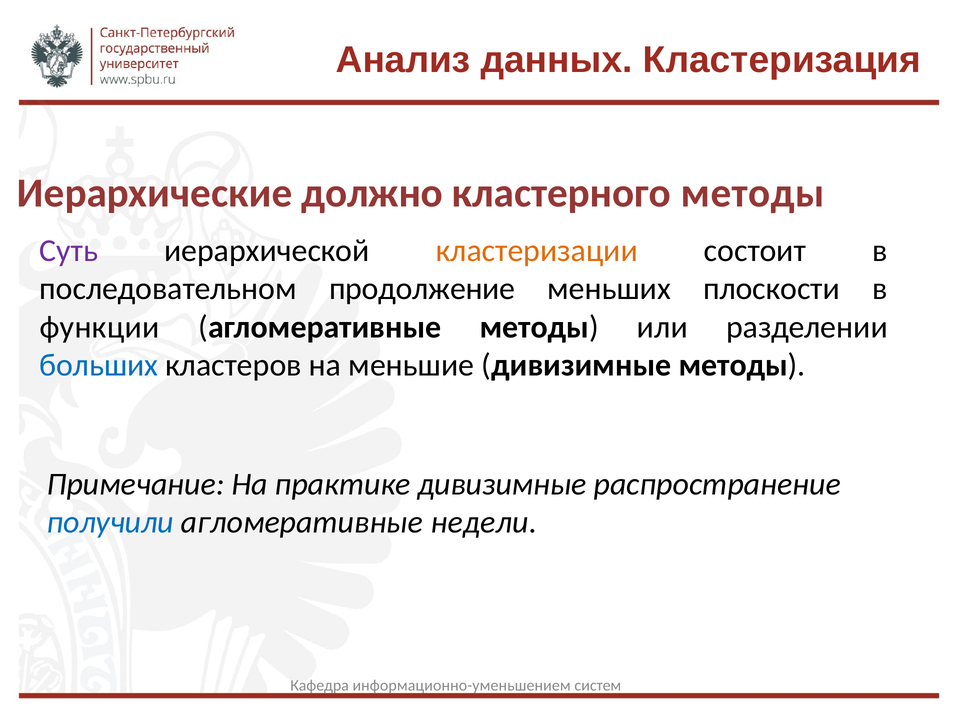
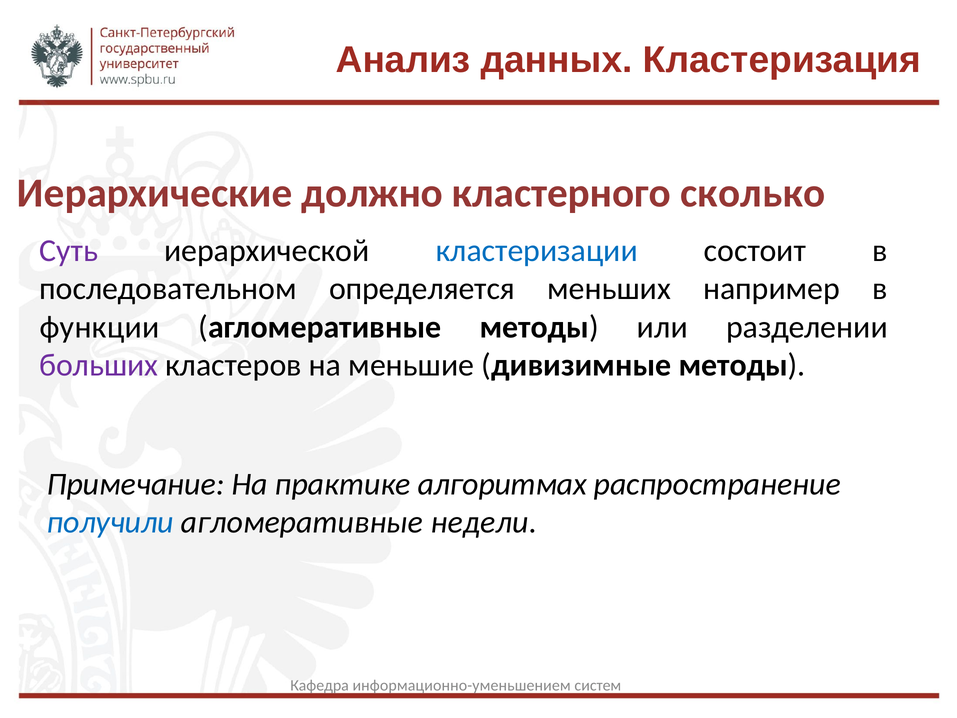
кластерного методы: методы -> сколько (753, 193)
кластеризации colour: orange -> blue (537, 250)
продолжение: продолжение -> определяется (422, 289)
плоскости: плоскости -> например (772, 289)
больших colour: blue -> purple (99, 365)
практике дивизимные: дивизимные -> алгоритмах (502, 484)
